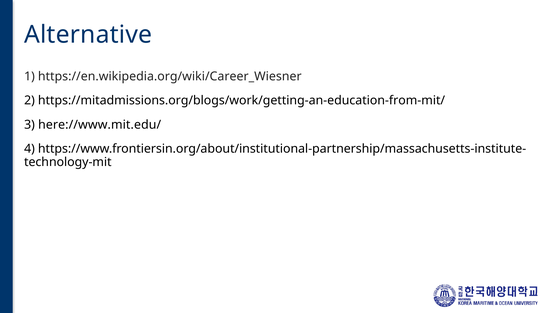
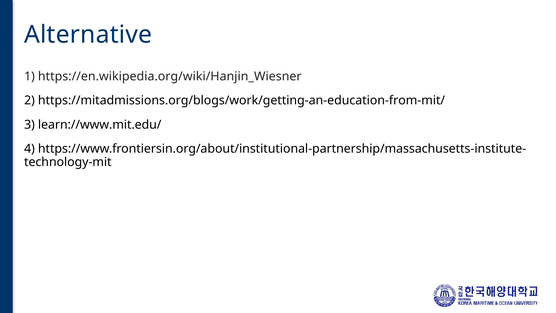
https://en.wikipedia.org/wiki/Career_Wiesner: https://en.wikipedia.org/wiki/Career_Wiesner -> https://en.wikipedia.org/wiki/Hanjin_Wiesner (170, 76)
here://www.mit.edu/: here://www.mit.edu/ -> learn://www.mit.edu/ (100, 125)
